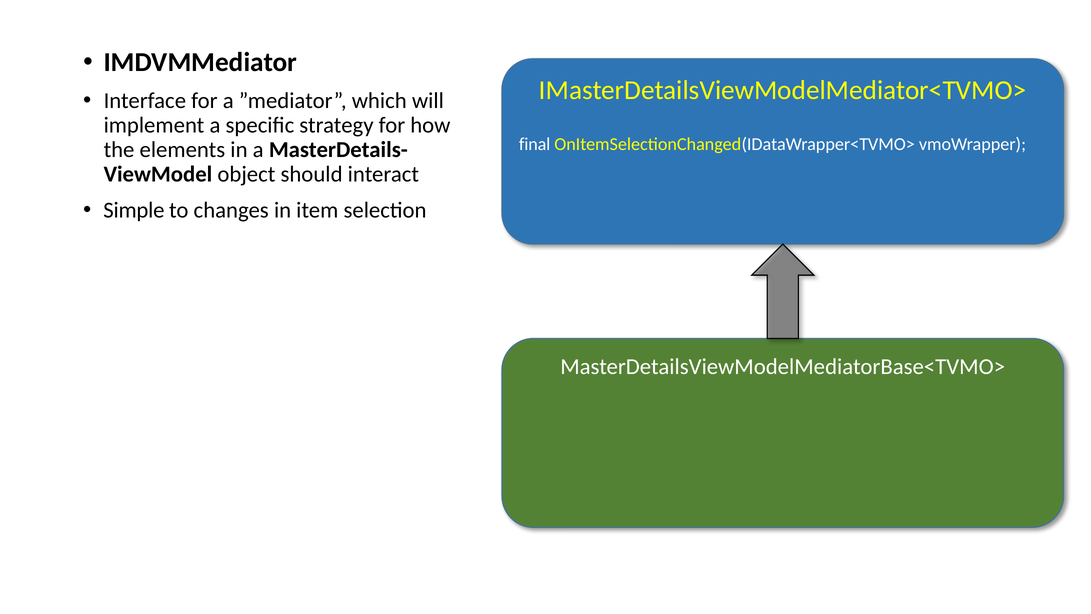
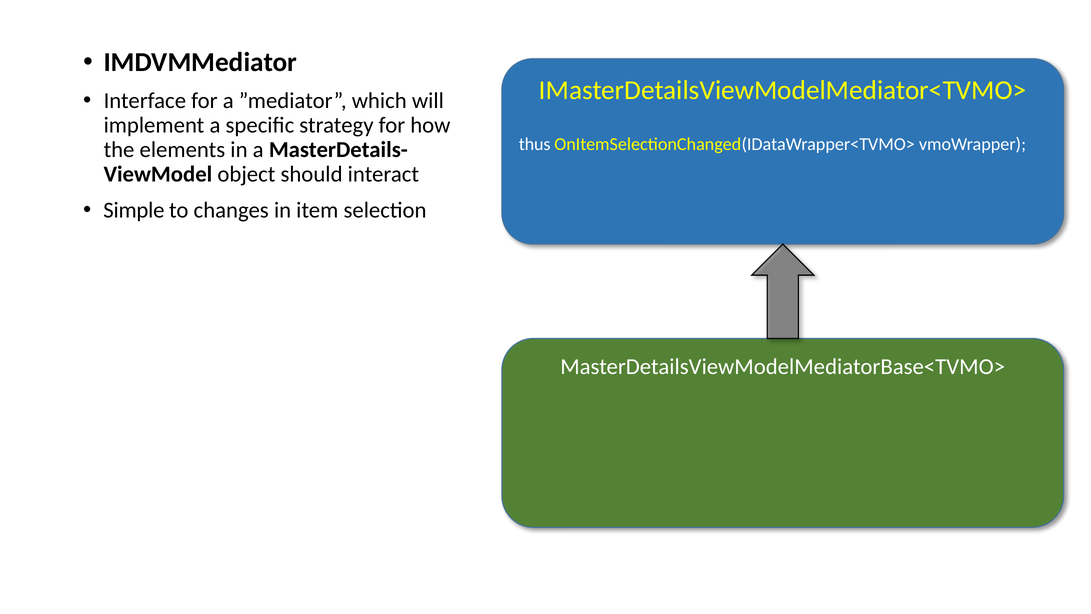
final: final -> thus (535, 144)
